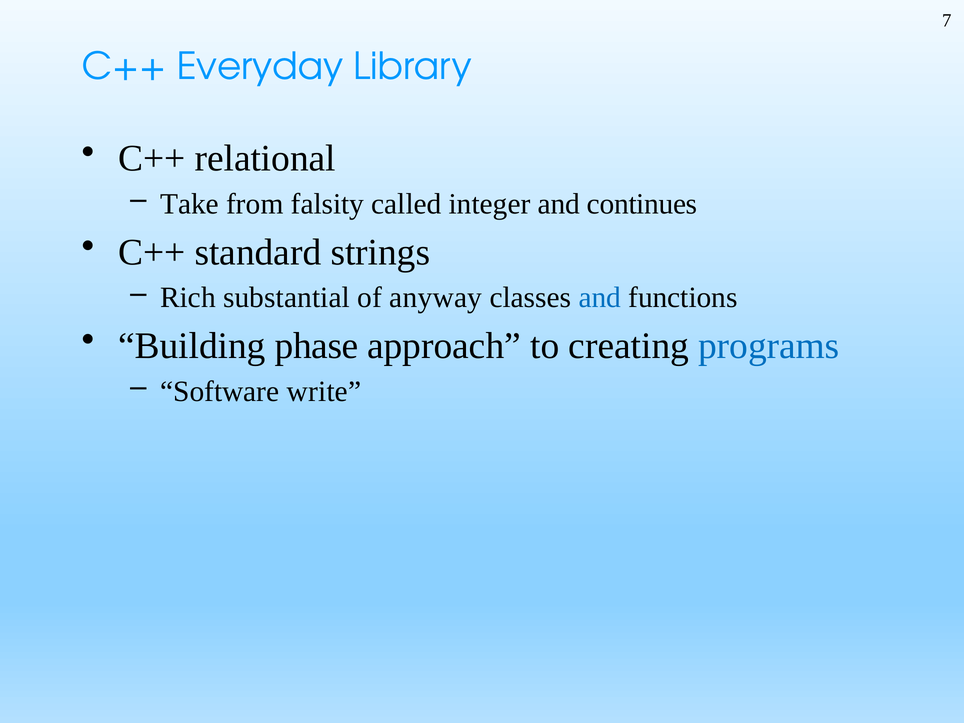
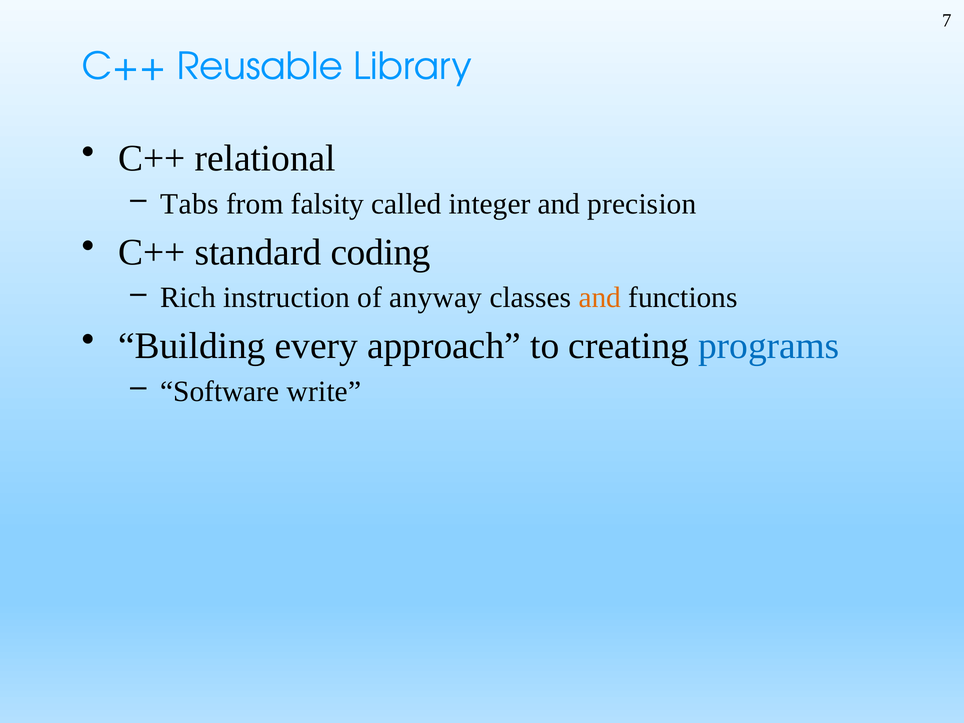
Everyday: Everyday -> Reusable (260, 67)
Take: Take -> Tabs (189, 204)
continues: continues -> precision (642, 204)
strings: strings -> coding (381, 252)
substantial: substantial -> instruction (287, 298)
and colour: blue -> orange (600, 298)
phase: phase -> every (316, 346)
